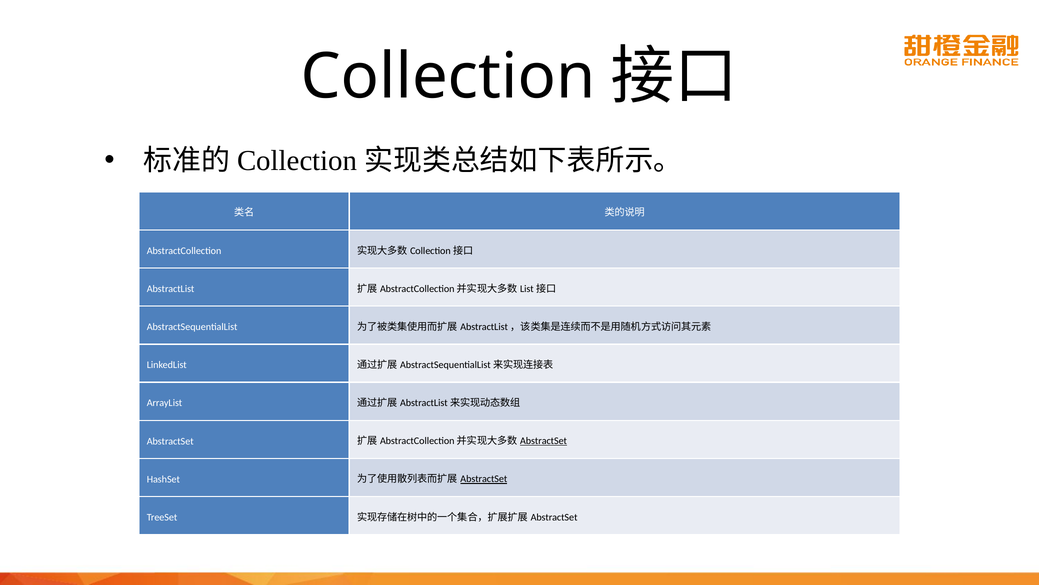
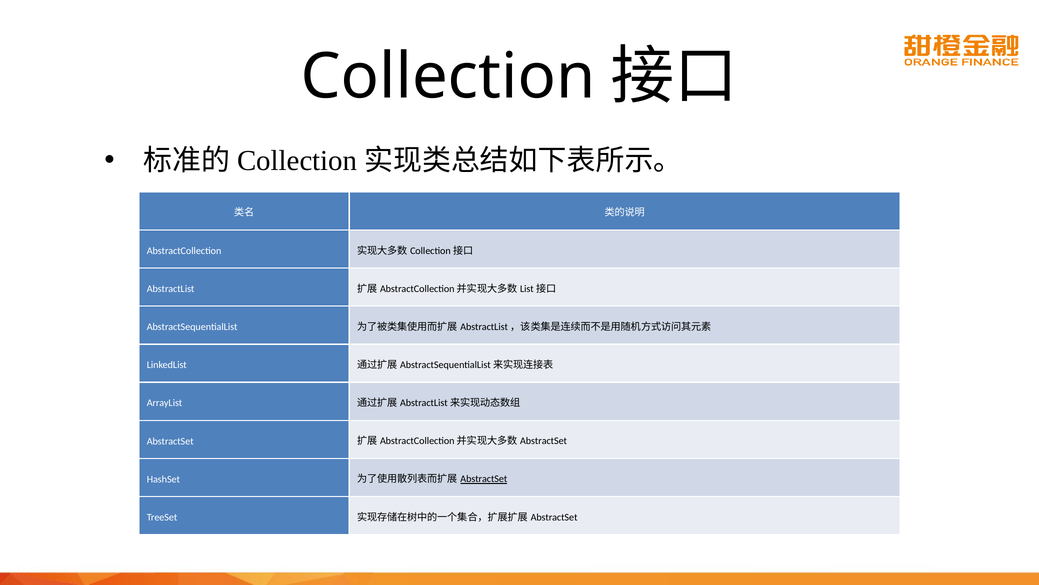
AbstractSet underline: present -> none (544, 441)
